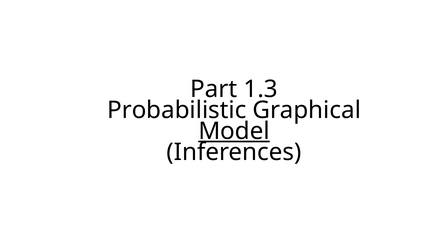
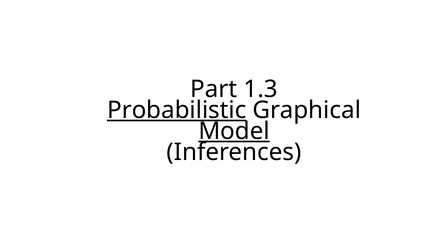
Probabilistic underline: none -> present (177, 110)
